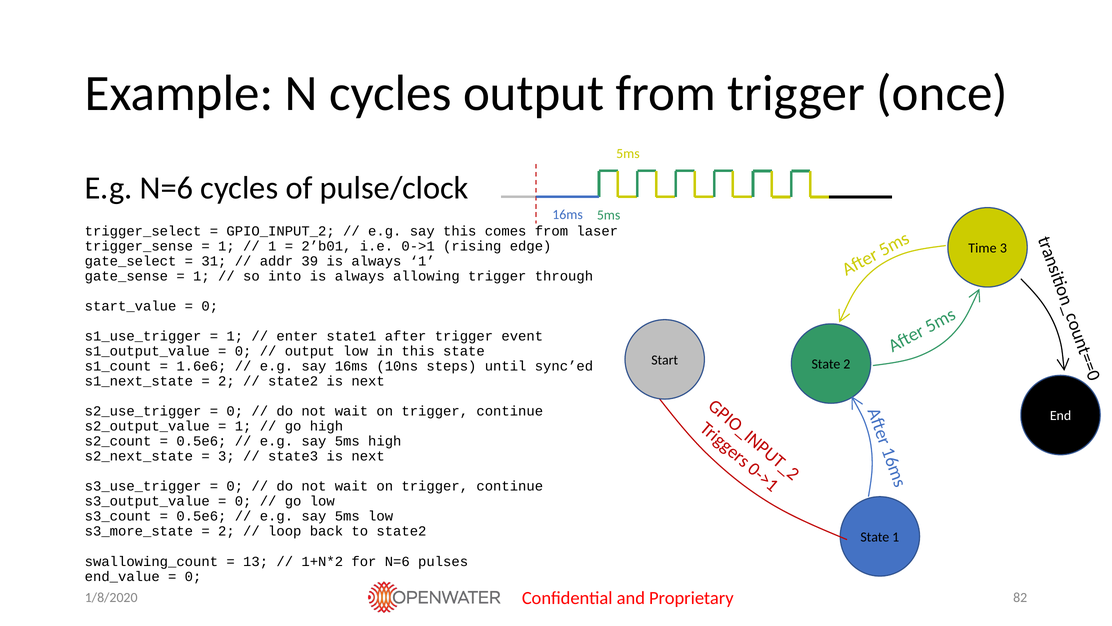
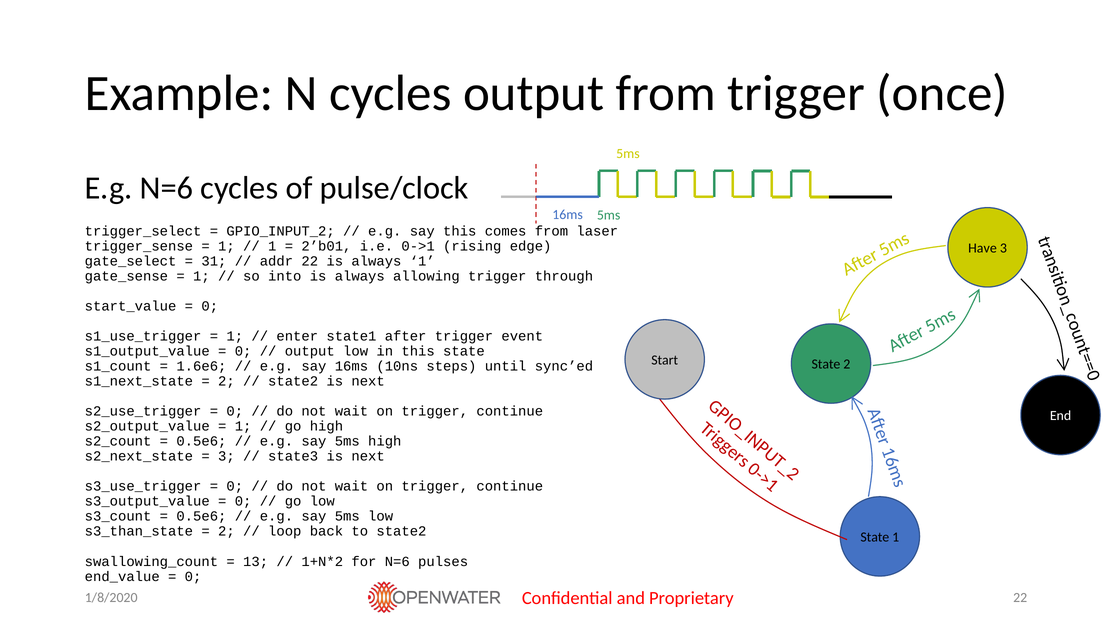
Time: Time -> Have (982, 248)
addr 39: 39 -> 22 (310, 261)
s3_more_state: s3_more_state -> s3_than_state (139, 531)
Proprietary 82: 82 -> 22 (1020, 597)
